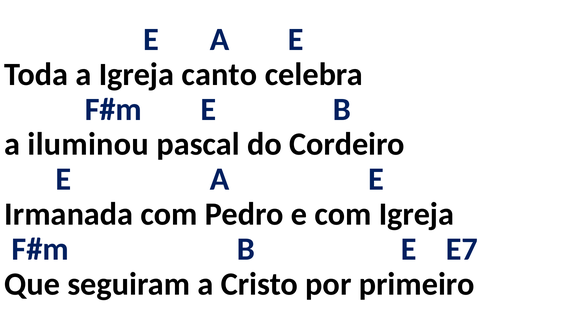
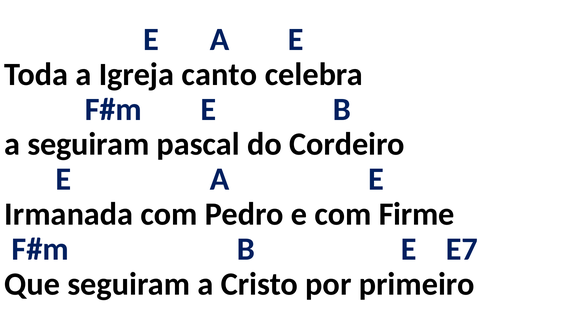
a iluminou: iluminou -> seguiram (88, 144)
com Igreja: Igreja -> Firme (417, 214)
